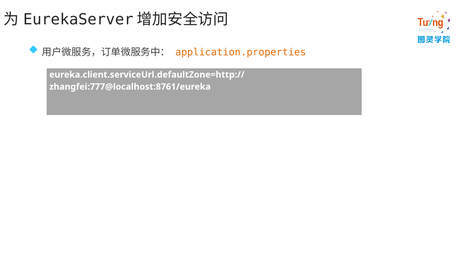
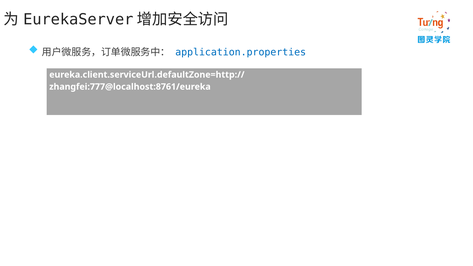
application.properties colour: orange -> blue (241, 52)
